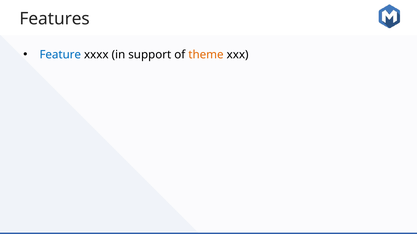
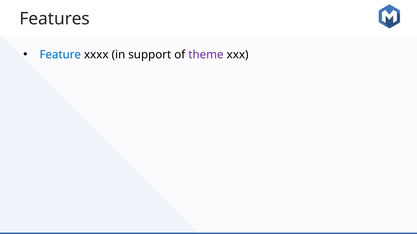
theme colour: orange -> purple (206, 55)
